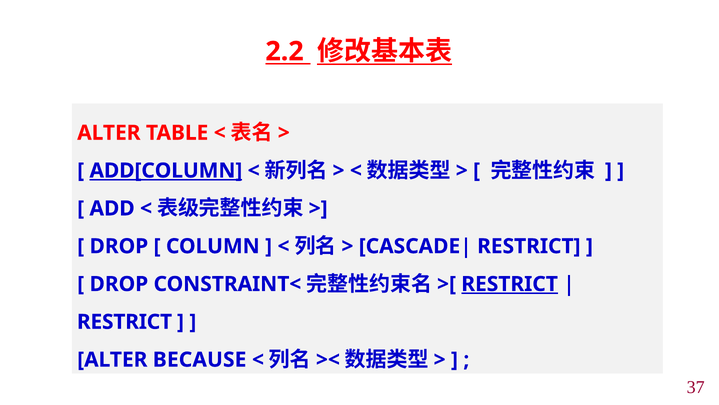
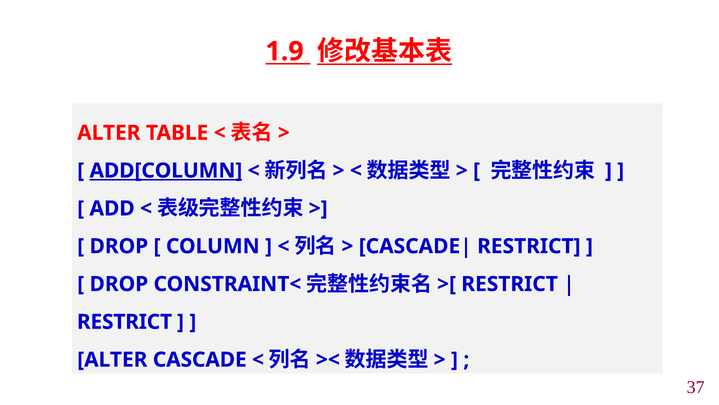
2.2: 2.2 -> 1.9 (285, 51)
RESTRICT underline: present -> none (510, 284)
BECAUSE: BECAUSE -> CASCADE (200, 359)
